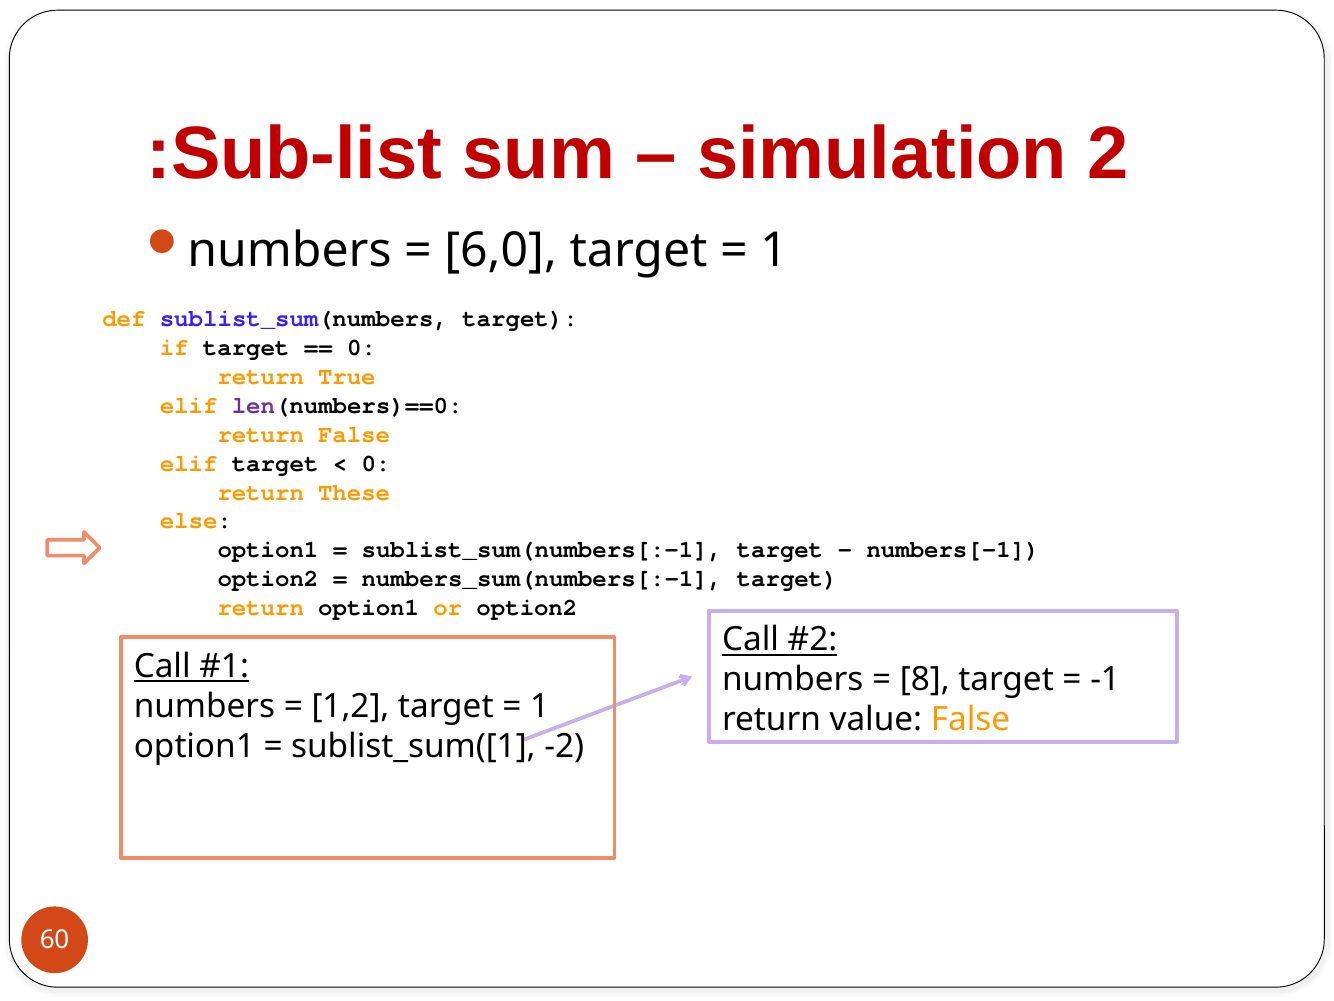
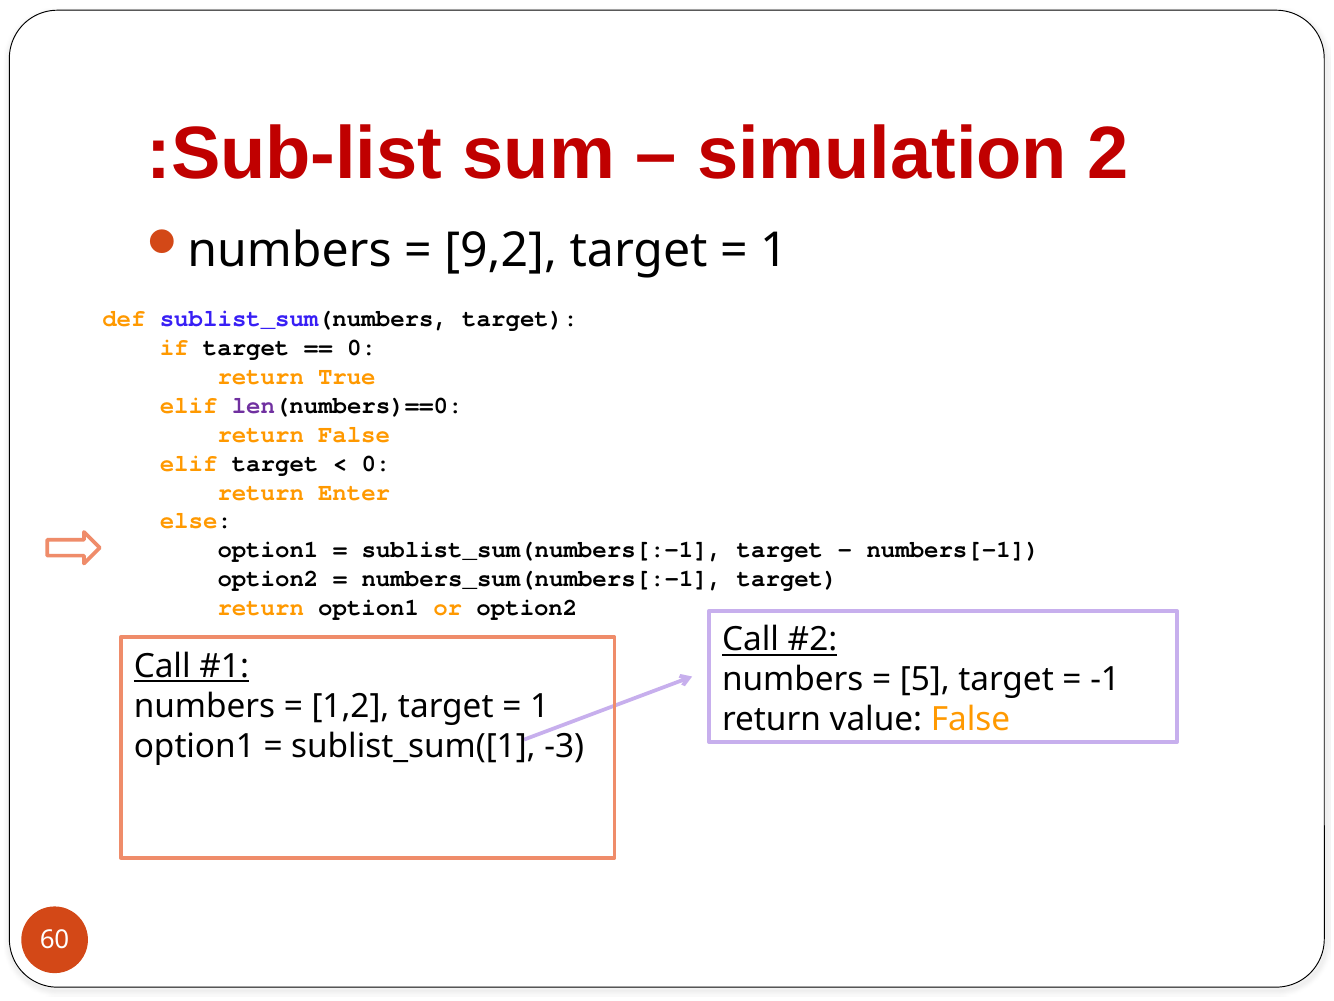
6,0: 6,0 -> 9,2 (501, 250)
These: These -> Enter (354, 492)
8: 8 -> 5 (925, 679)
-2: -2 -> -3 (564, 746)
